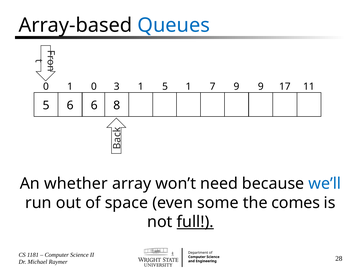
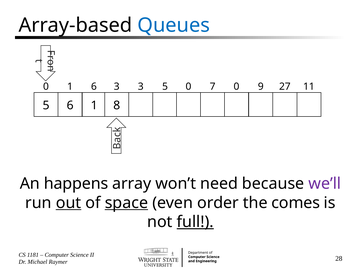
1 0: 0 -> 6 (94, 87)
3 1: 1 -> 3 (141, 87)
5 1: 1 -> 0 (188, 87)
7 9: 9 -> 0 (236, 87)
17: 17 -> 27 (285, 87)
6 6: 6 -> 1 (94, 106)
whether: whether -> happens (76, 184)
we’ll colour: blue -> purple (325, 184)
out underline: none -> present (69, 203)
space underline: none -> present (126, 203)
some: some -> order (218, 203)
